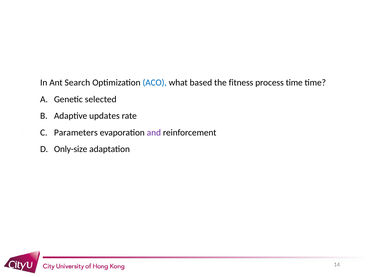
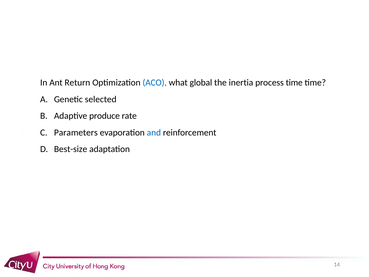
Search: Search -> Return (77, 83)
based: based -> global (201, 83)
fitness: fitness -> inertia (241, 83)
updates: updates -> produce (105, 116)
and colour: purple -> blue (154, 132)
Only-size: Only-size -> Best-size (71, 149)
